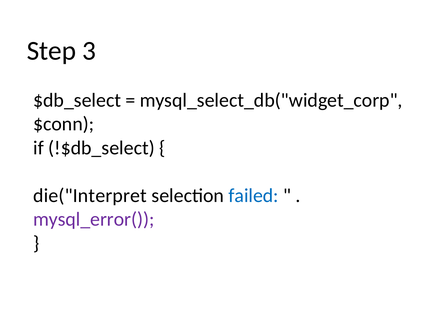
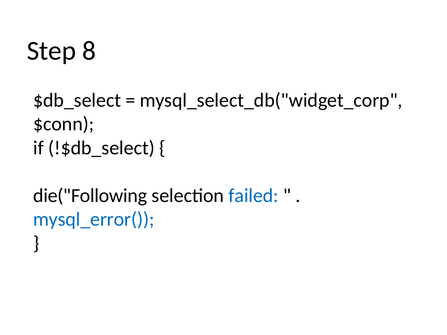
3: 3 -> 8 (89, 51)
die("Interpret: die("Interpret -> die("Following (90, 196)
mysql_error( colour: purple -> blue (94, 220)
